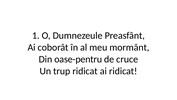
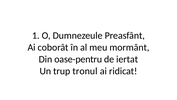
cruce: cruce -> iertat (127, 59)
trup ridicat: ridicat -> tronul (85, 71)
